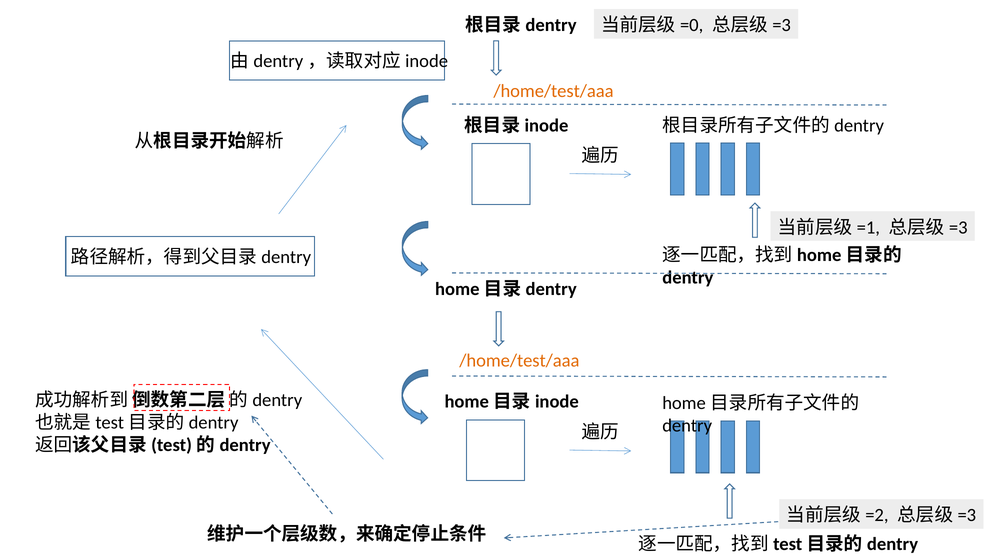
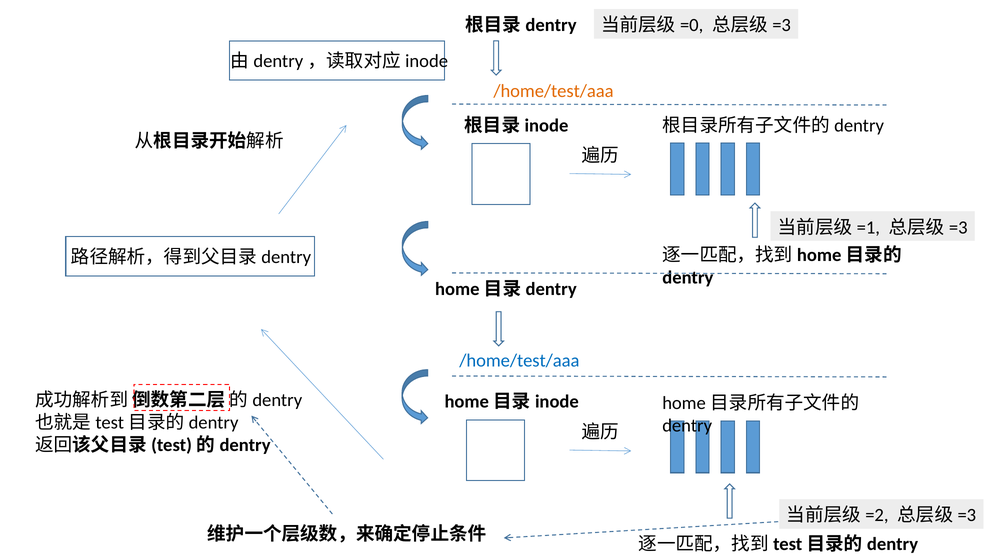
/home/test/aaa colour: orange -> blue (519, 360)
